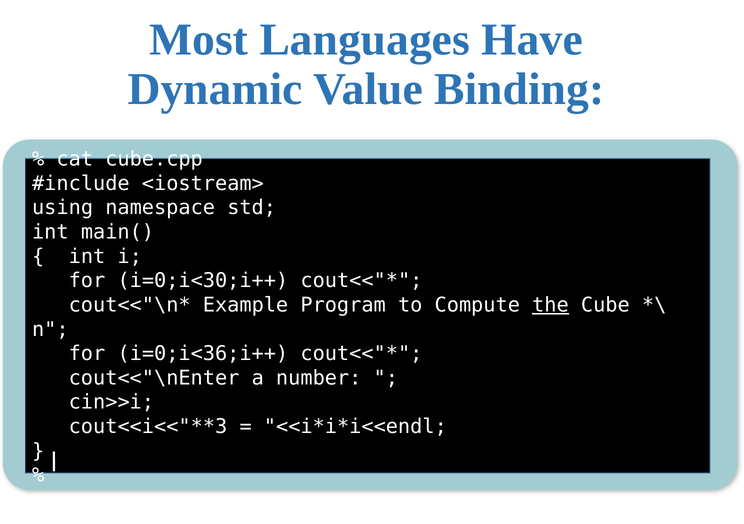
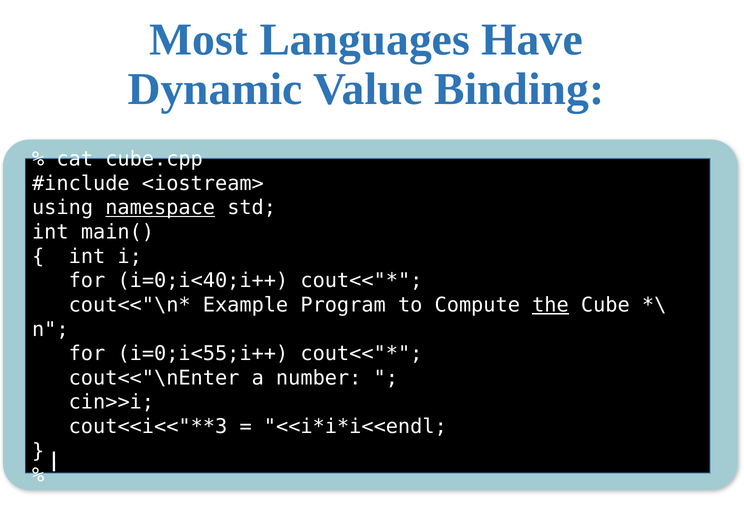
namespace underline: none -> present (160, 208)
i=0;i<30;i++: i=0;i<30;i++ -> i=0;i<40;i++ (203, 281)
i=0;i<36;i++: i=0;i<36;i++ -> i=0;i<55;i++ (203, 354)
